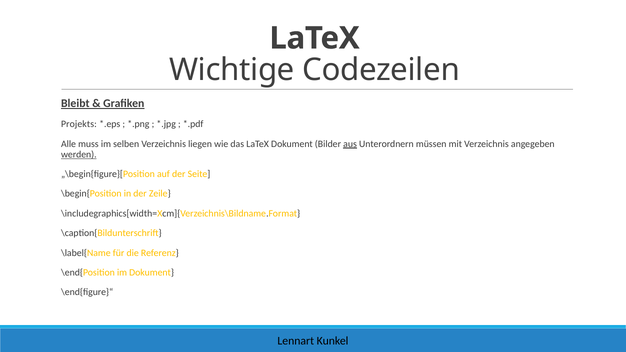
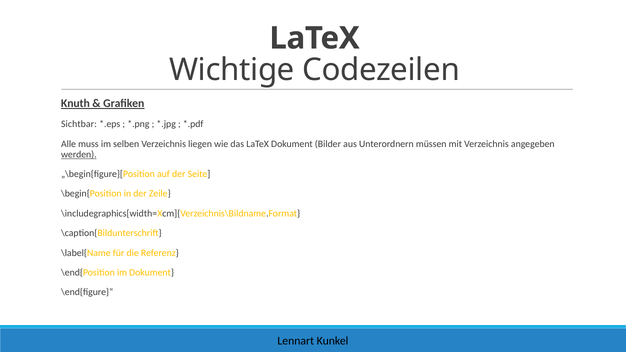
Bleibt: Bleibt -> Knuth (75, 103)
Projekts: Projekts -> Sichtbar (79, 124)
aus underline: present -> none (350, 144)
